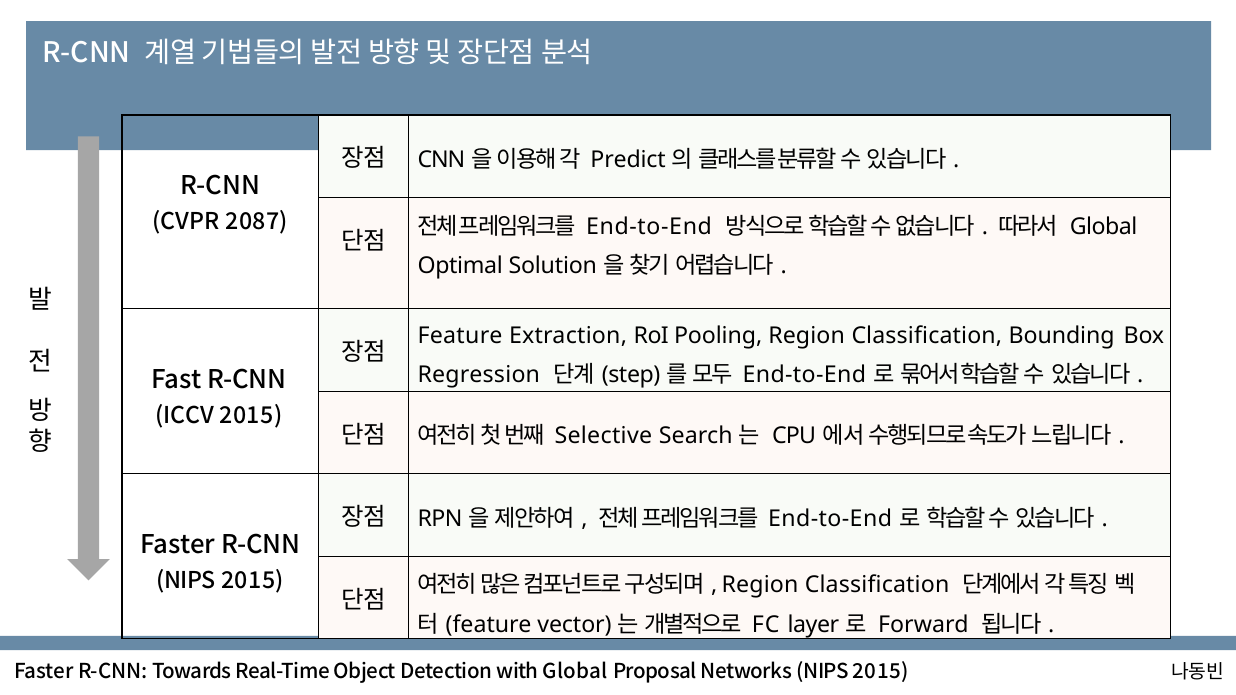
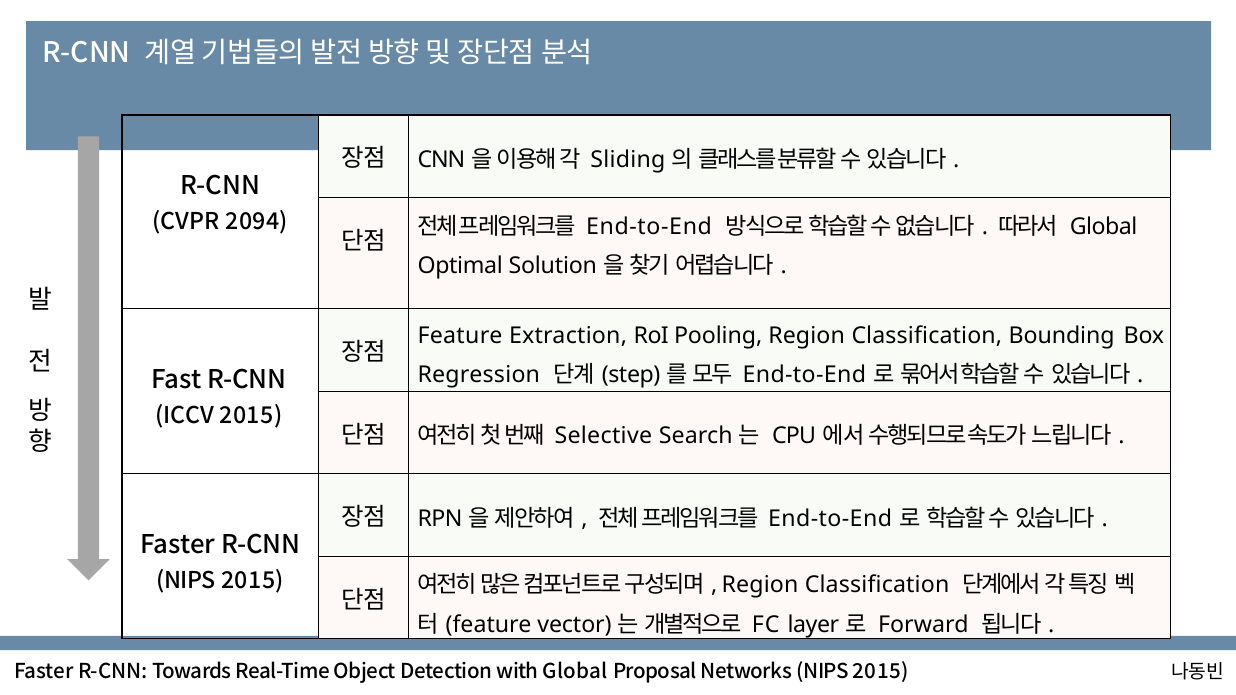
Predict: Predict -> Sliding (628, 160)
2087: 2087 -> 2094 (257, 222)
